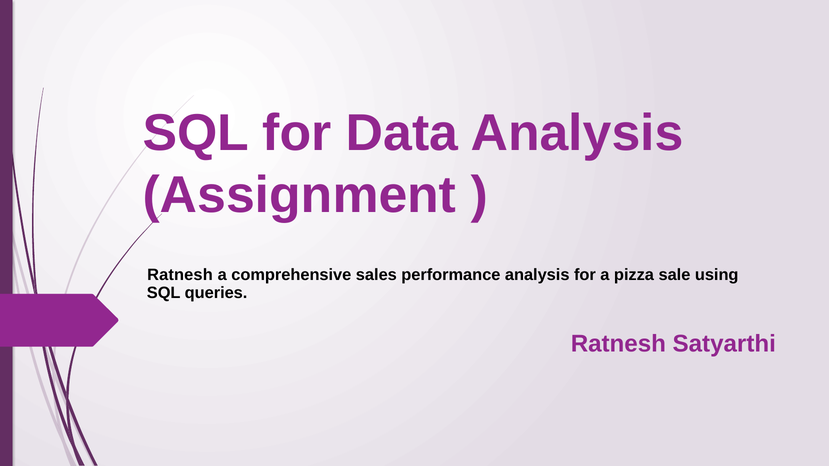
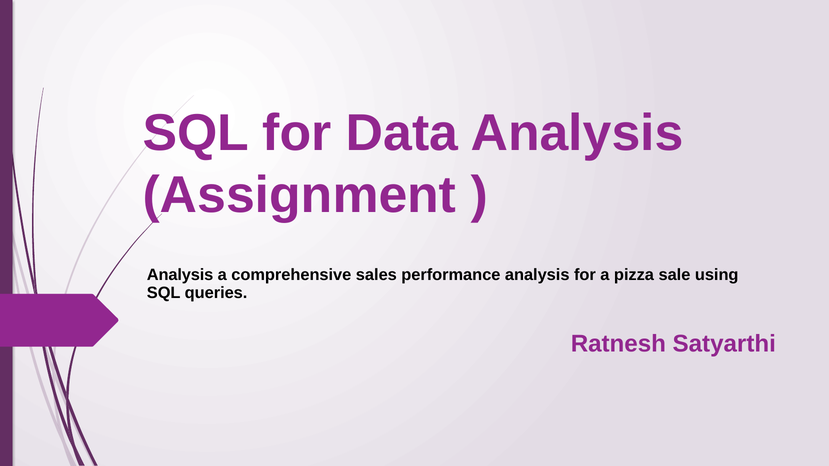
Ratnesh: Ratnesh -> Analysis (180, 275)
